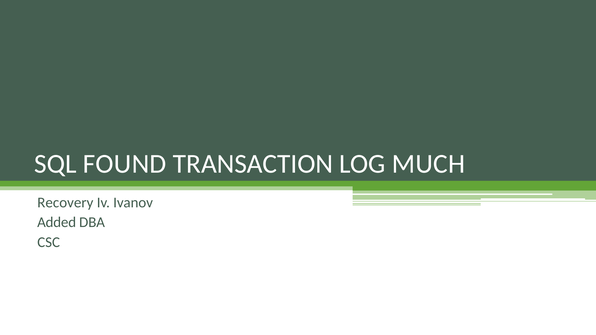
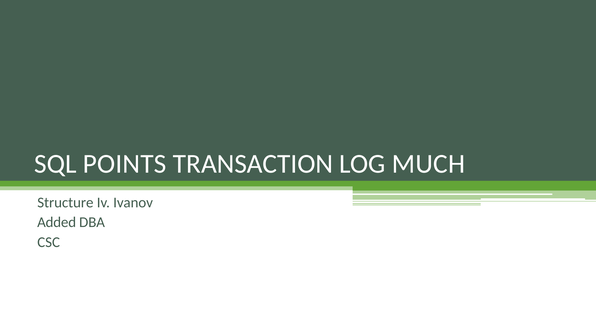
FOUND: FOUND -> POINTS (125, 164)
Recovery: Recovery -> Structure (65, 203)
